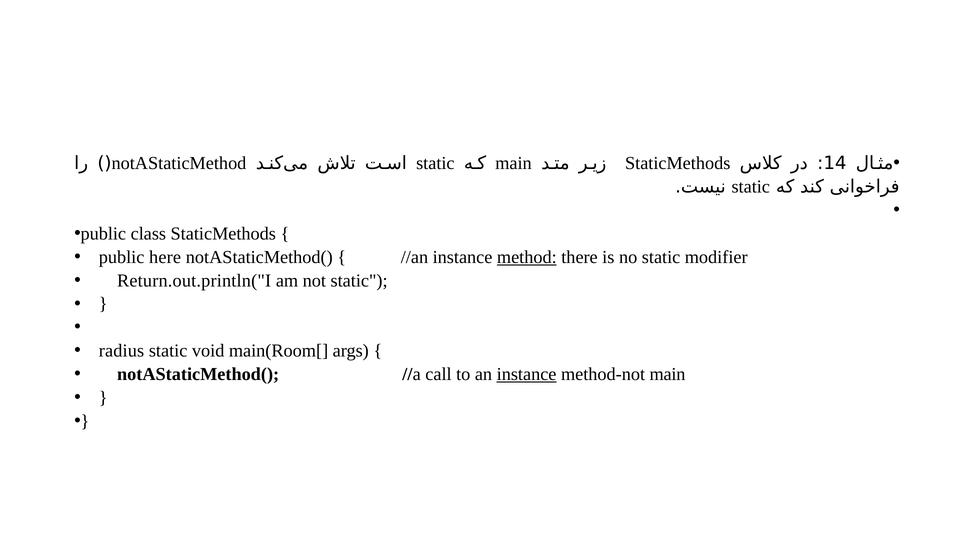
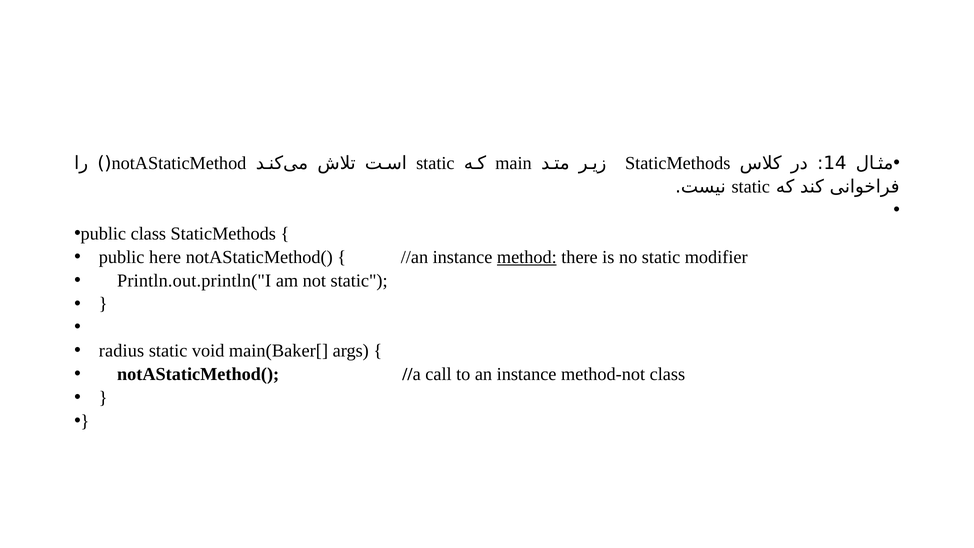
Return.out.println("I: Return.out.println("I -> Println.out.println("I (194, 280)
main(Room[: main(Room[ -> main(Baker[ (279, 351)
instance underline: present -> none (527, 374)
method-not main: main -> class (667, 374)
